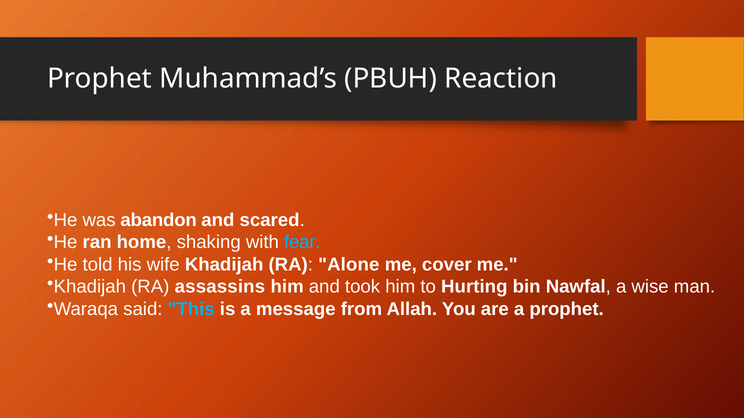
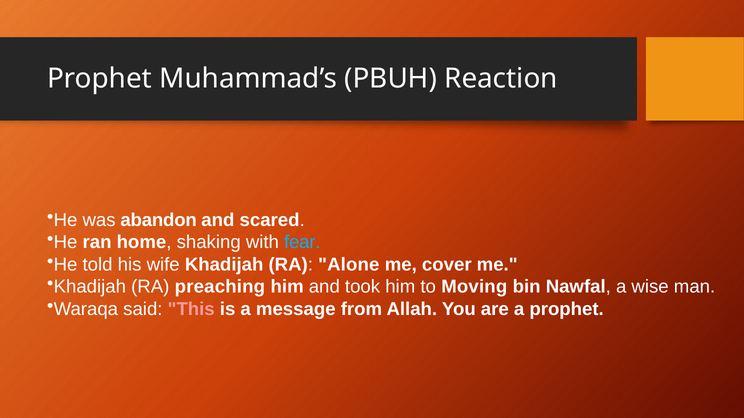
assassins: assassins -> preaching (220, 287)
Hurting: Hurting -> Moving (474, 287)
This colour: light blue -> pink (191, 310)
